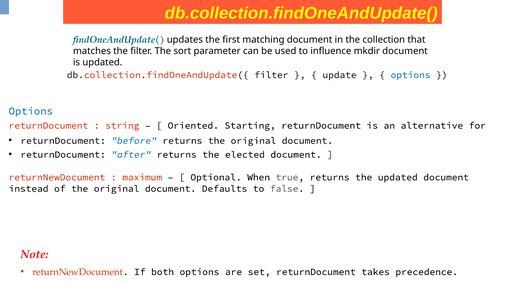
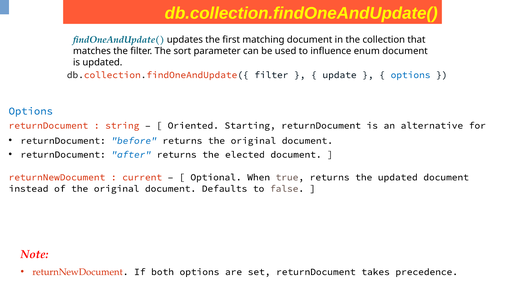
mkdir: mkdir -> enum (367, 51)
maximum: maximum -> current (142, 177)
